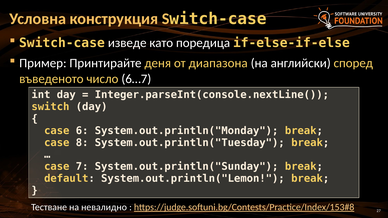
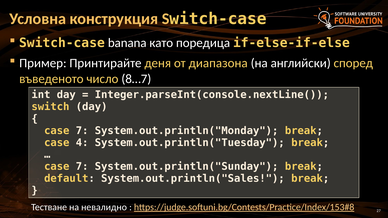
изведе: изведе -> banana (127, 43)
6…7: 6…7 -> 8…7 (136, 79)
6: 6 -> 7 (82, 131)
8: 8 -> 4 (82, 143)
System.out.println("Lemon: System.out.println("Lemon -> System.out.println("Sales (193, 179)
